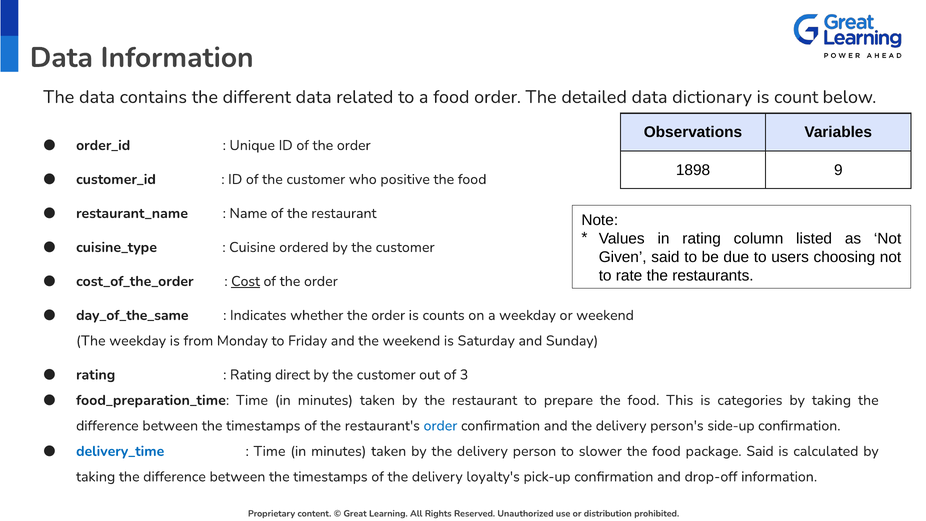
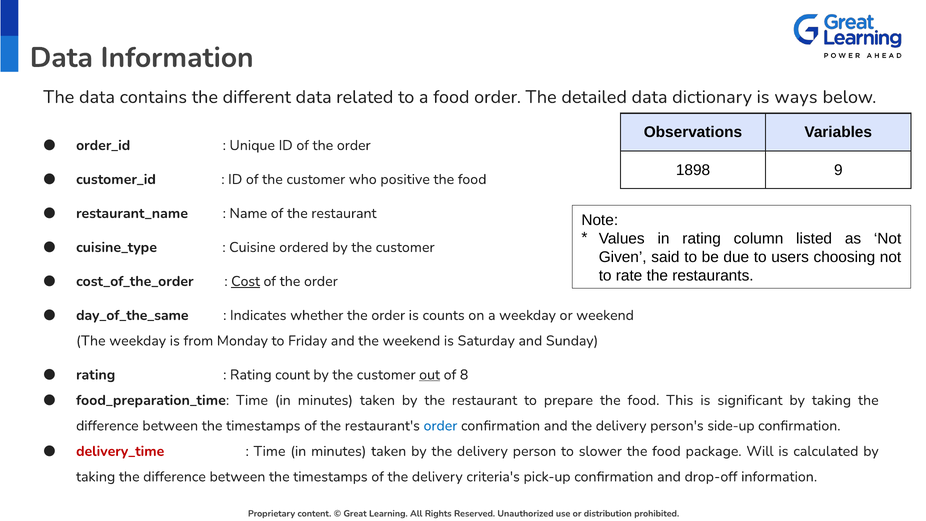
count: count -> ways (796, 97)
direct: direct -> count (292, 375)
out underline: none -> present (430, 375)
3: 3 -> 8 (464, 375)
categories: categories -> significant (750, 400)
delivery_time colour: blue -> red (120, 451)
package Said: Said -> Will (760, 451)
loyalty's: loyalty's -> criteria's (493, 477)
